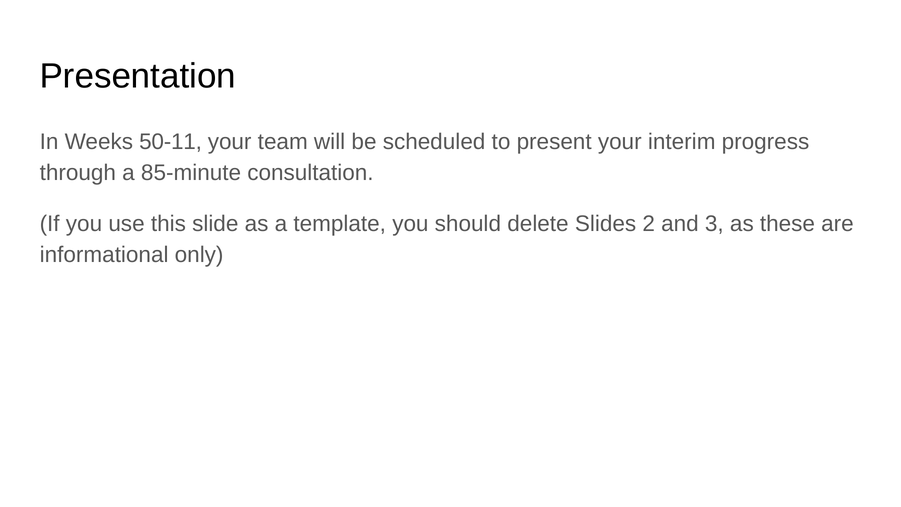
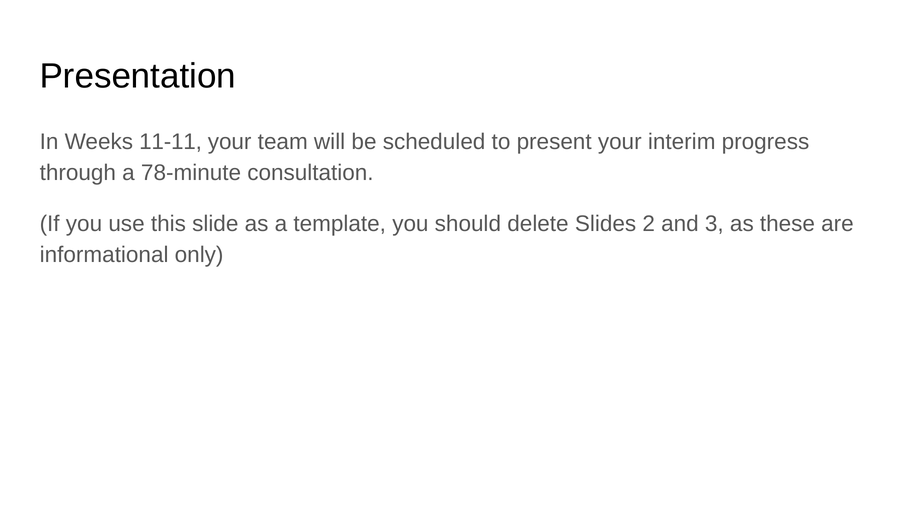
50-11: 50-11 -> 11-11 (171, 142)
85-minute: 85-minute -> 78-minute (191, 173)
